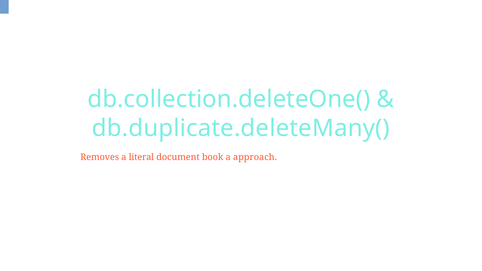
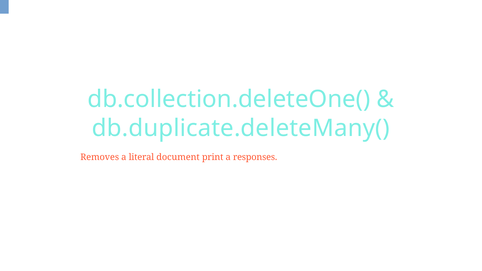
book: book -> print (213, 157)
approach: approach -> responses (255, 157)
